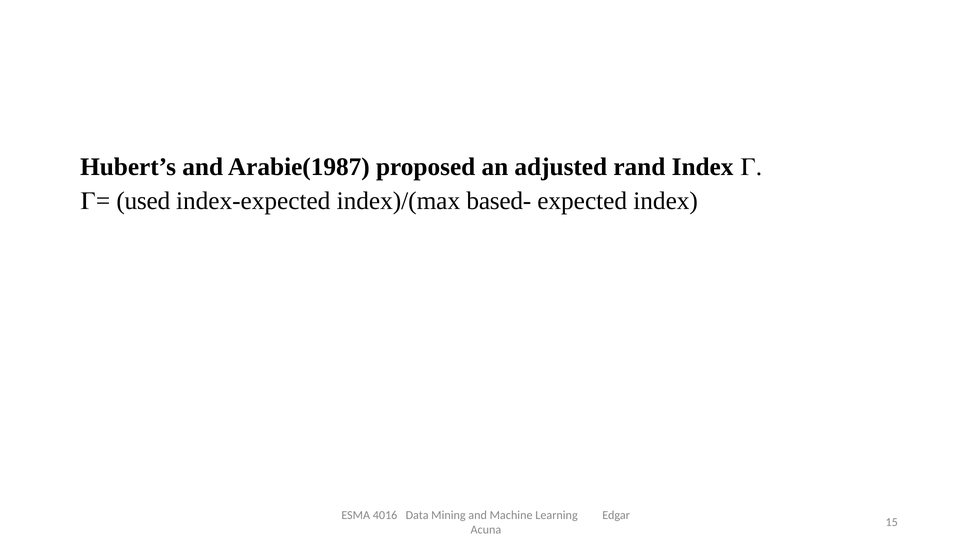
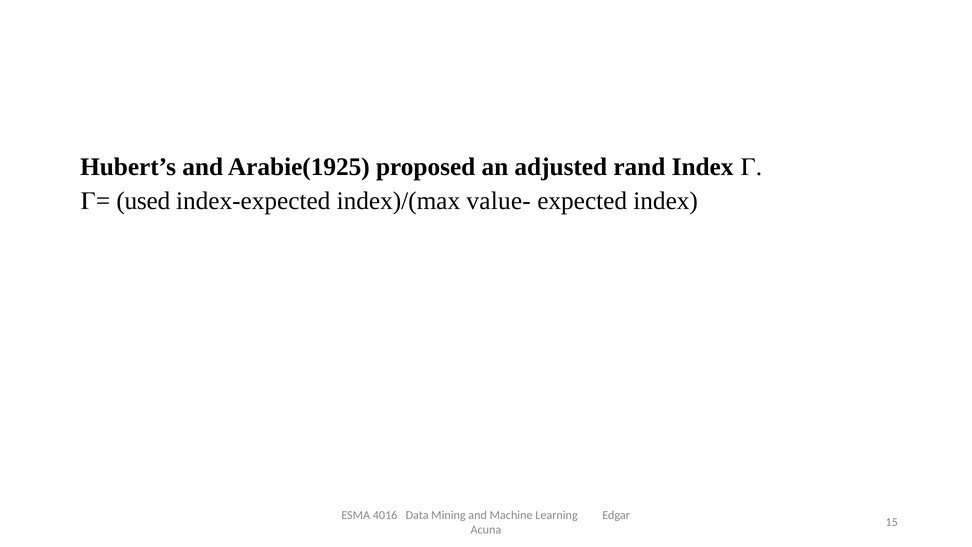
Arabie(1987: Arabie(1987 -> Arabie(1925 (299, 167)
based-: based- -> value- (499, 201)
